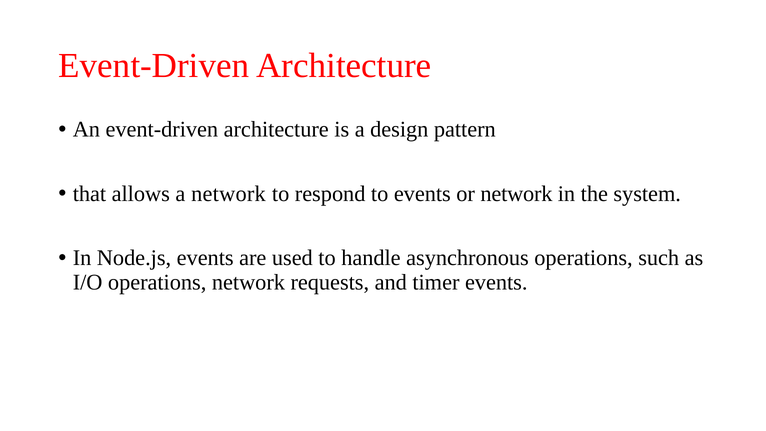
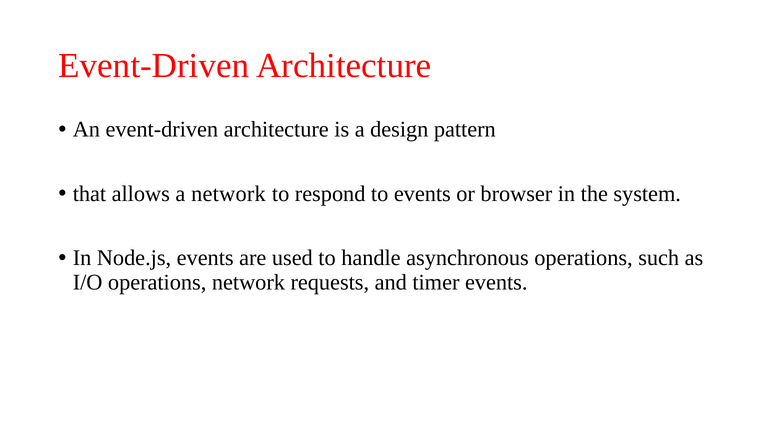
or network: network -> browser (516, 194)
